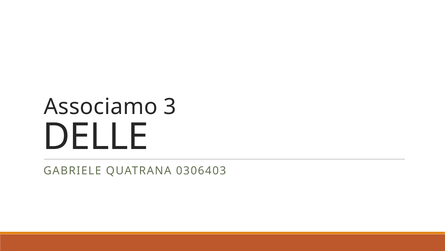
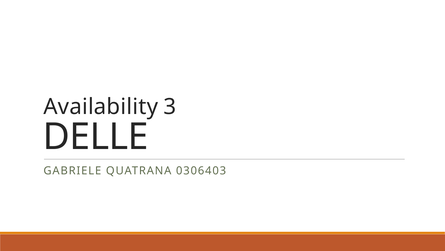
Associamo: Associamo -> Availability (101, 106)
